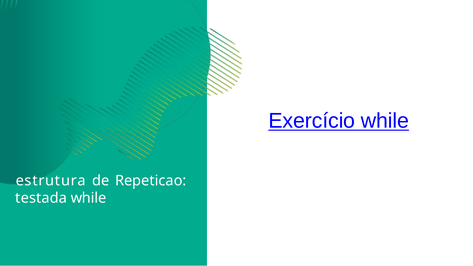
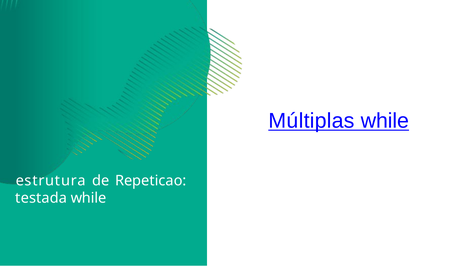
Exercício: Exercício -> Múltiplas (312, 121)
